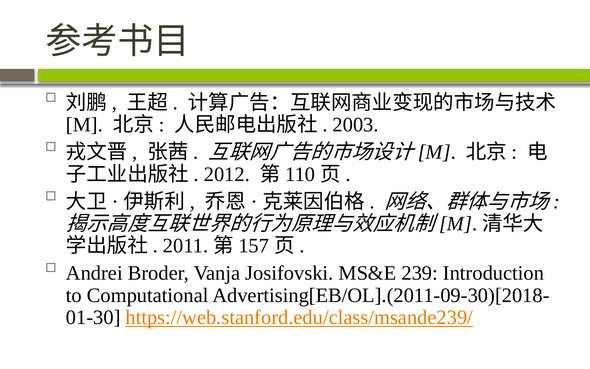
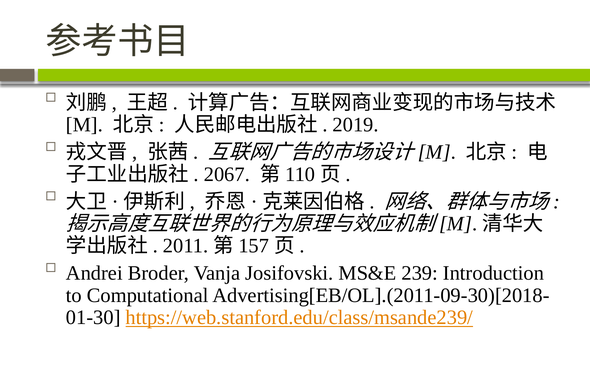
2003: 2003 -> 2019 (356, 125)
2012: 2012 -> 2067 (227, 174)
